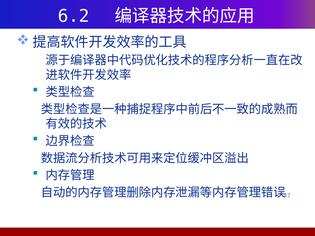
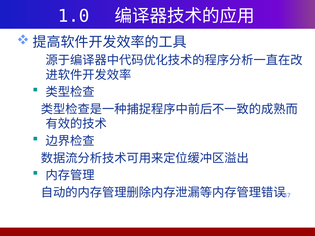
6.2: 6.2 -> 1.0 (74, 16)
